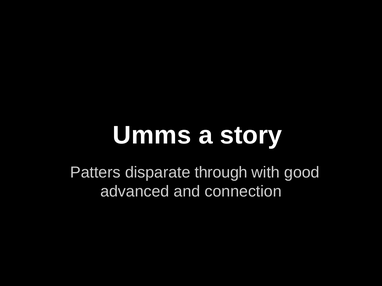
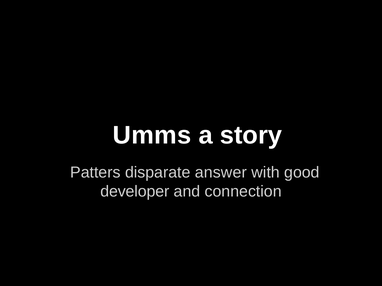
through: through -> answer (221, 173)
advanced: advanced -> developer (135, 192)
